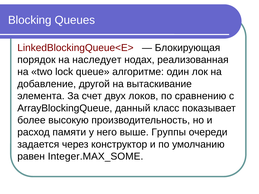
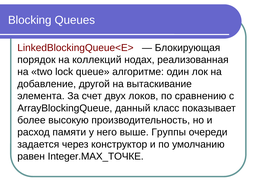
наследует: наследует -> коллекций (97, 60)
Integer.MAX_SOME: Integer.MAX_SOME -> Integer.MAX_ТОЧКЕ (96, 157)
